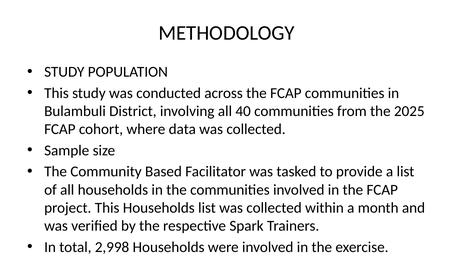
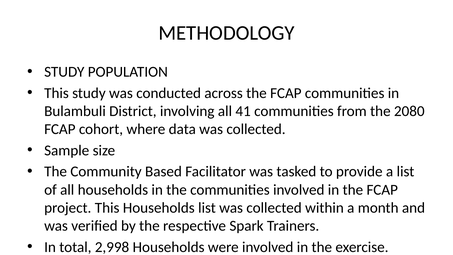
40: 40 -> 41 (243, 111)
2025: 2025 -> 2080 (409, 111)
